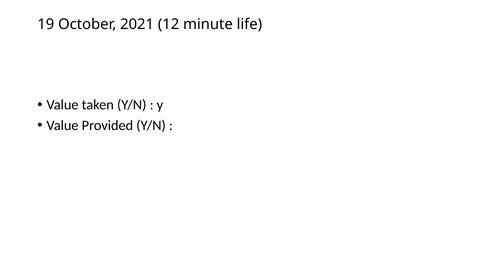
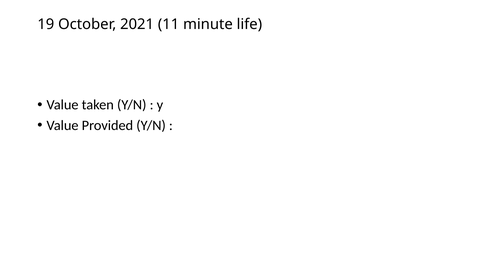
12: 12 -> 11 (169, 24)
